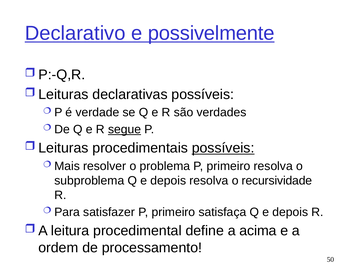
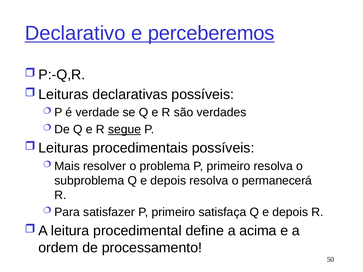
possivelmente: possivelmente -> perceberemos (211, 33)
possíveis underline: present -> none (223, 148)
recursividade: recursividade -> permanecerá (277, 181)
